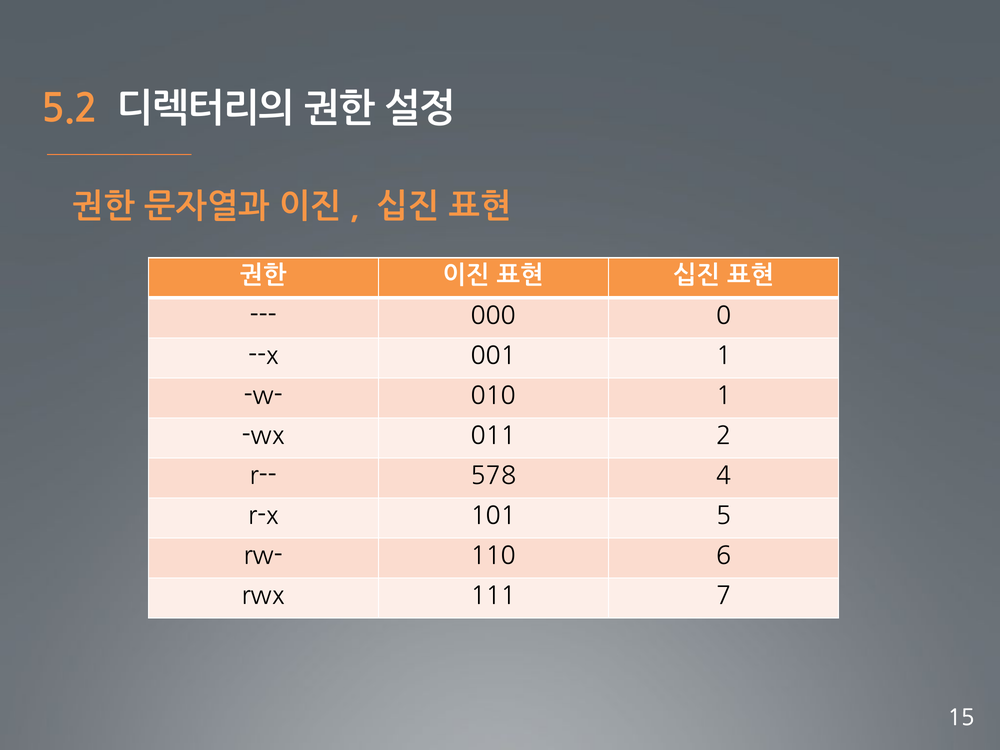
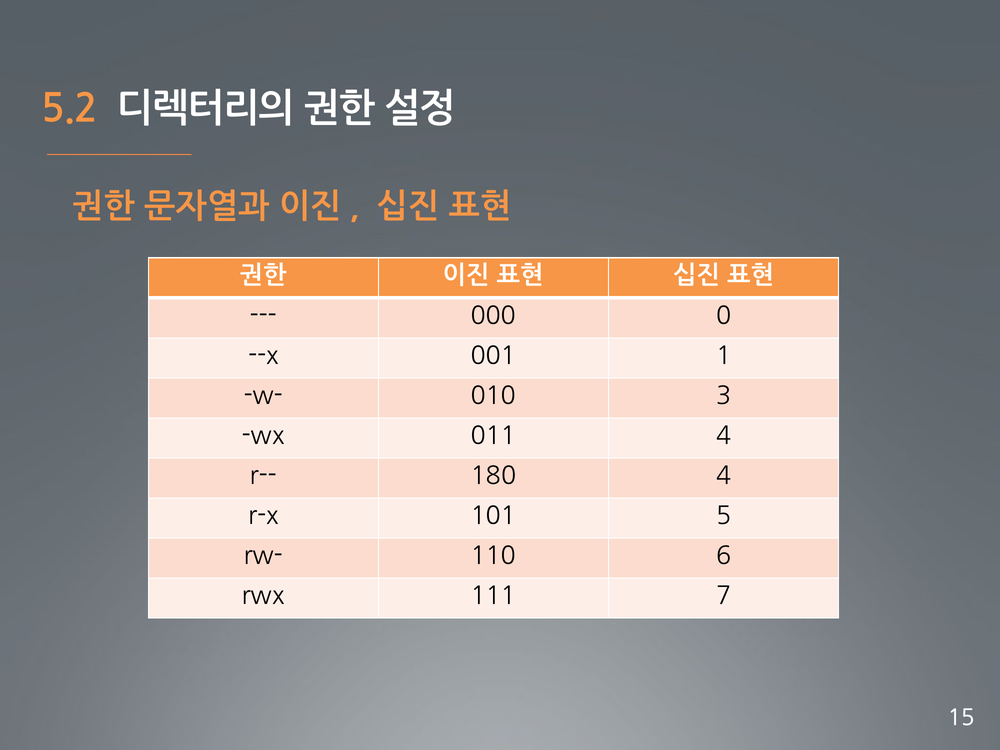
010 1: 1 -> 3 (724, 396)
011 2: 2 -> 4 (724, 436)
578: 578 -> 180 (494, 476)
